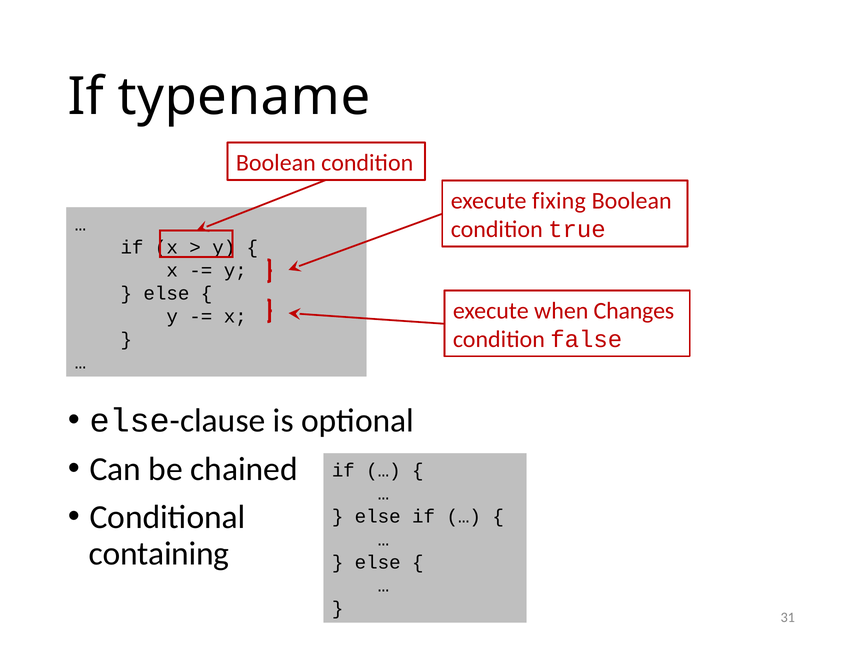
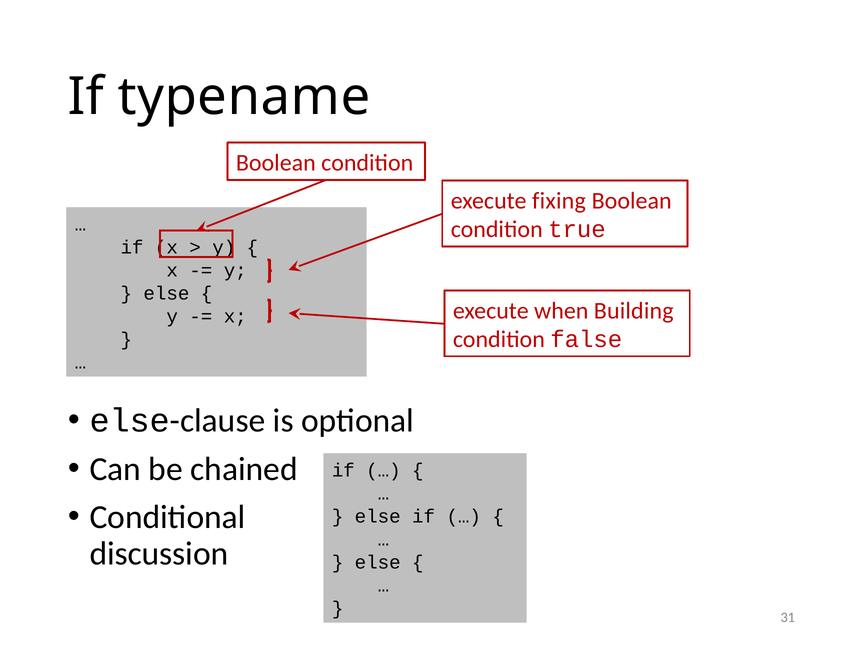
Changes: Changes -> Building (634, 311)
containing: containing -> discussion (159, 554)
